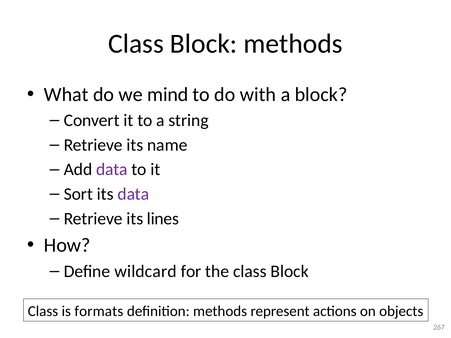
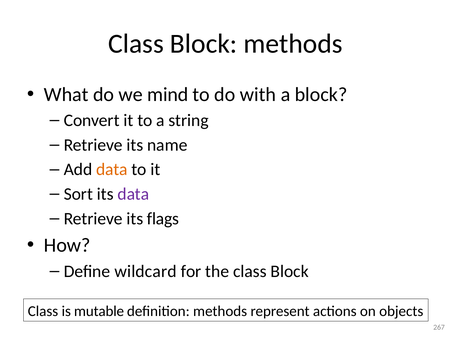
data colour: purple -> orange (112, 170)
lines: lines -> flags (163, 219)
formats: formats -> mutable (99, 311)
